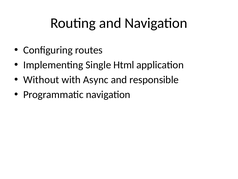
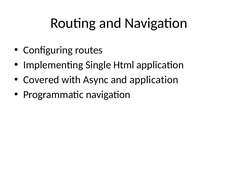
Without: Without -> Covered (41, 80)
and responsible: responsible -> application (154, 80)
